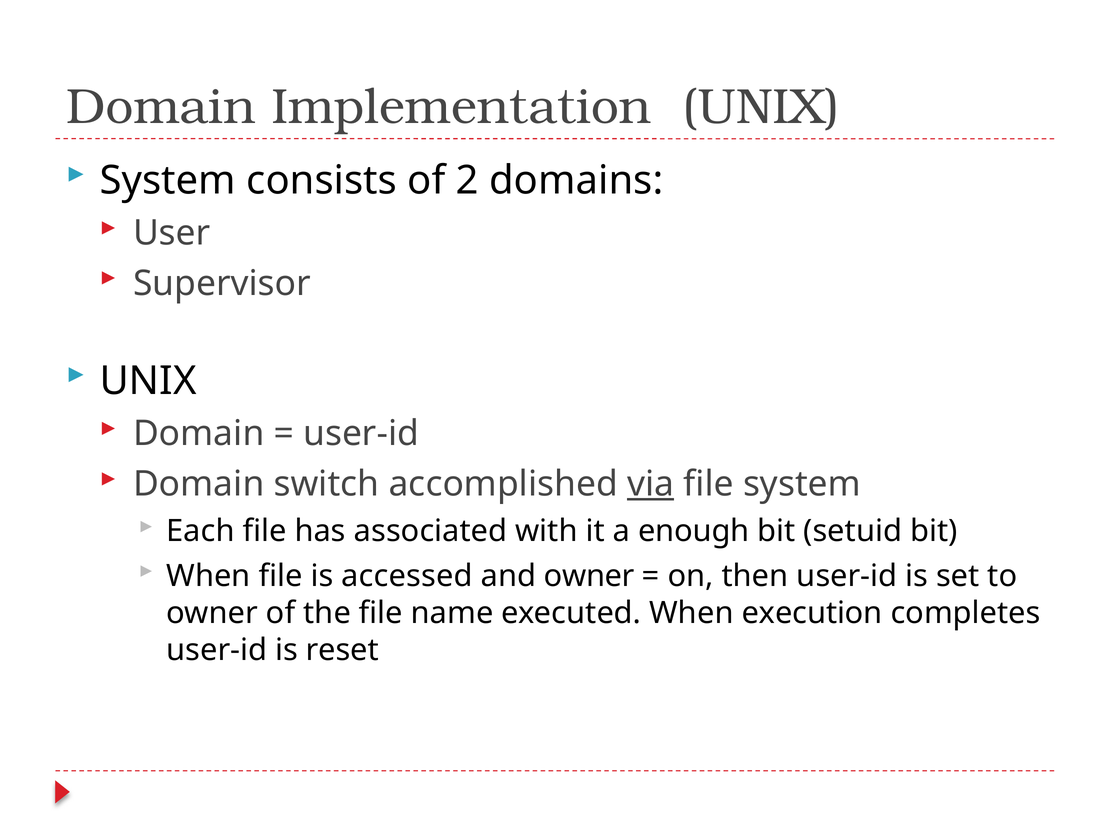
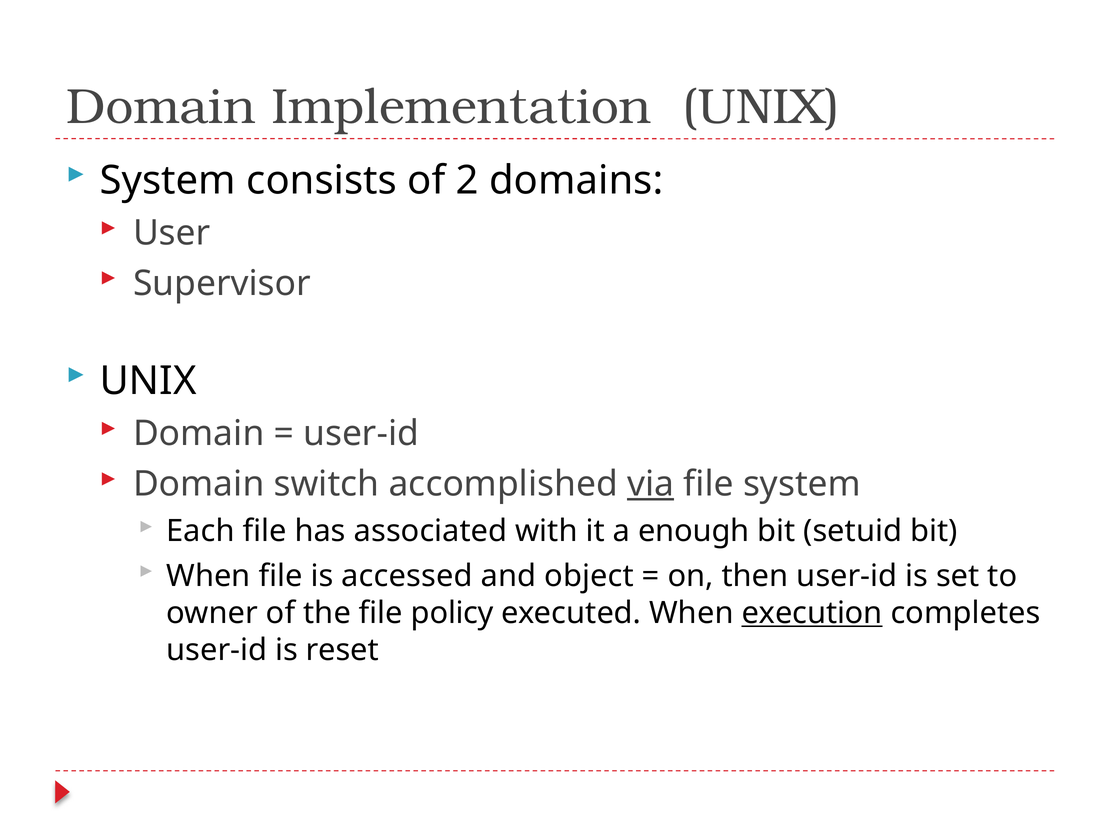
and owner: owner -> object (589, 576)
name: name -> policy (452, 613)
execution underline: none -> present (812, 613)
